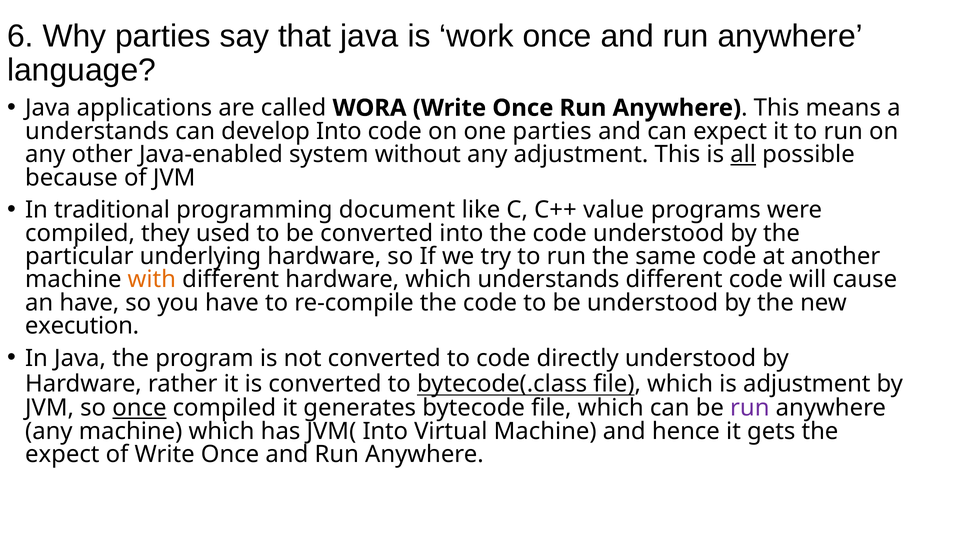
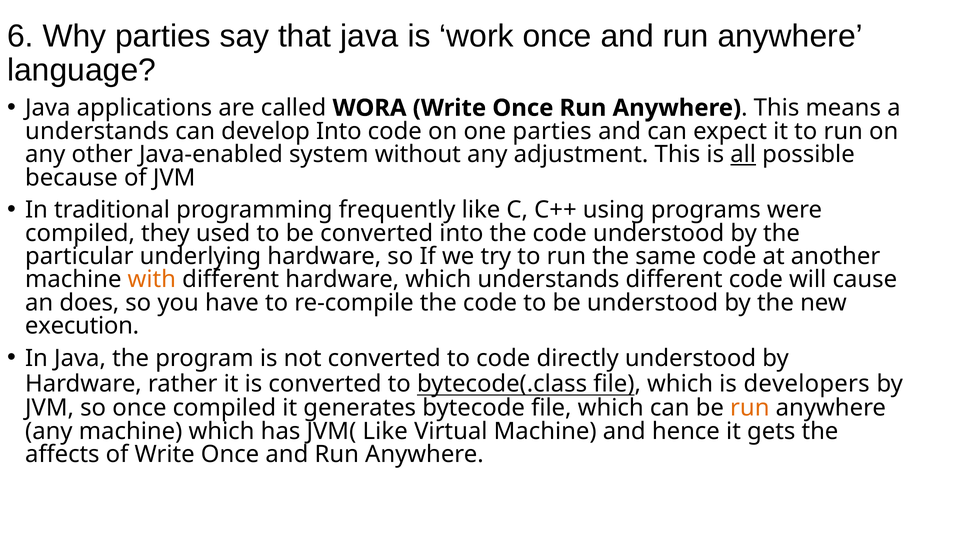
document: document -> frequently (397, 210)
value: value -> using (614, 210)
an have: have -> does (89, 303)
is adjustment: adjustment -> developers (807, 384)
once underline: present -> none (139, 408)
run colour: purple -> orange (750, 408)
JVM( Into: Into -> Like (385, 431)
expect: expect -> affects (62, 454)
